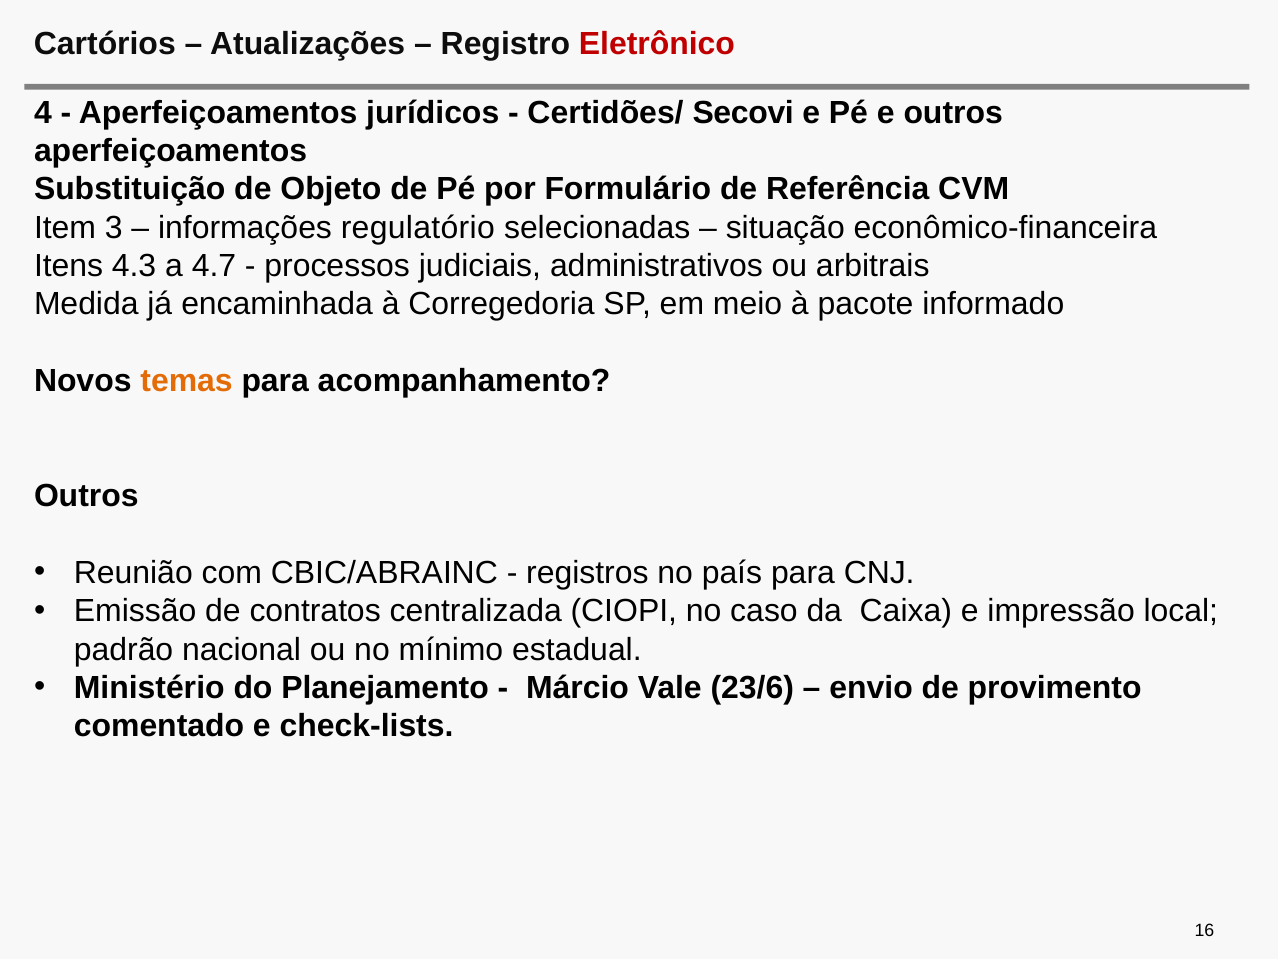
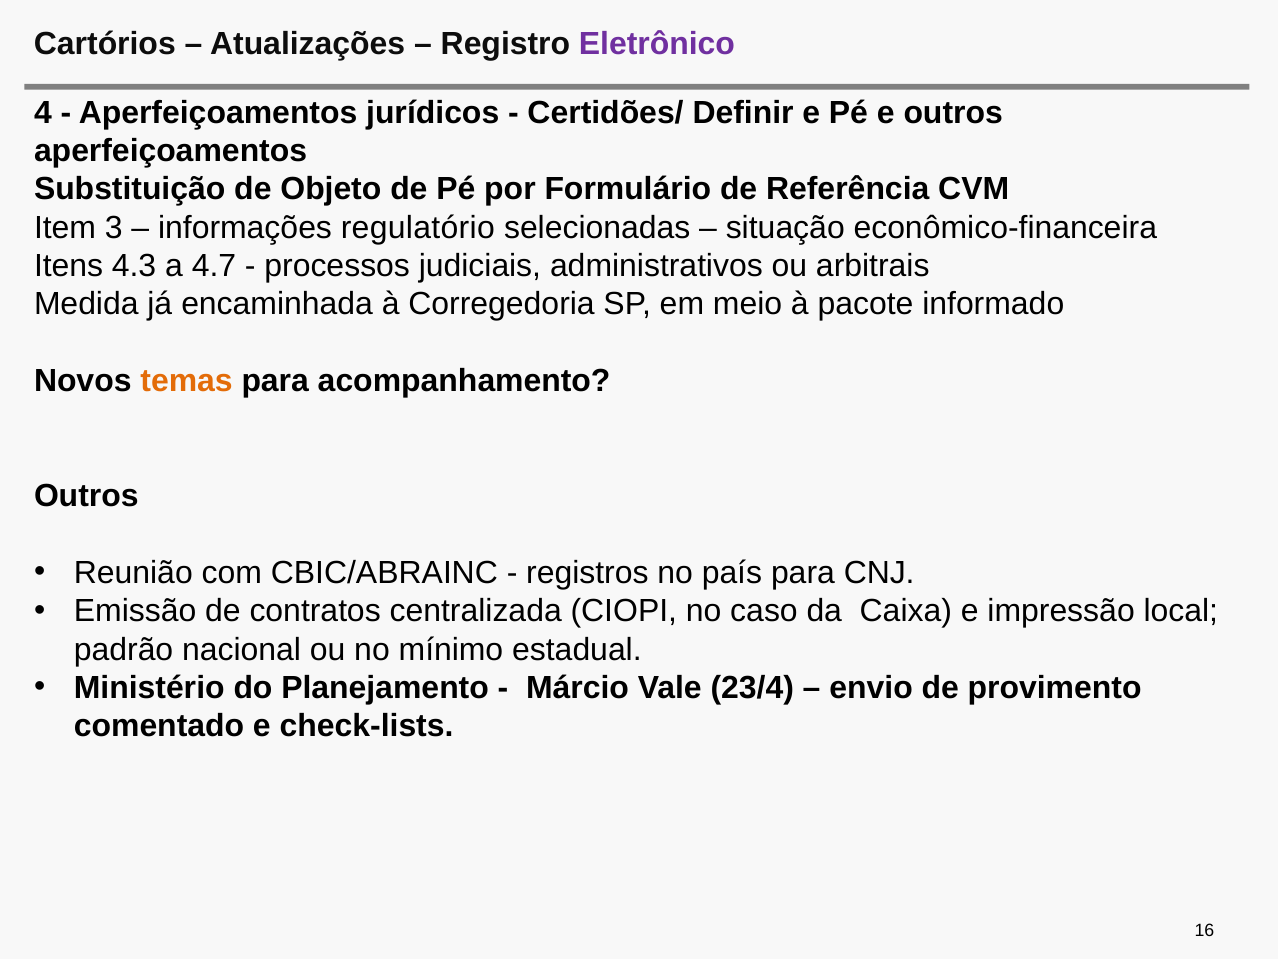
Eletrônico colour: red -> purple (657, 43)
Secovi: Secovi -> Definir (743, 113)
23/6: 23/6 -> 23/4 (752, 688)
